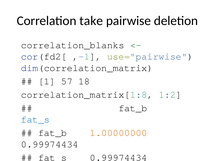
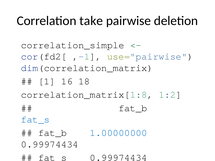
correlation_blanks: correlation_blanks -> correlation_simple (73, 45)
57: 57 -> 16 (67, 81)
1.00000000 colour: orange -> blue (119, 133)
